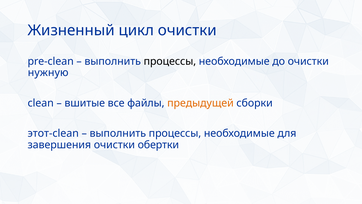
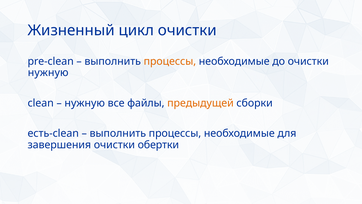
процессы colour: black -> orange (170, 61)
вшитые: вшитые -> нужную (85, 103)
этот-clean: этот-clean -> есть-clean (53, 133)
